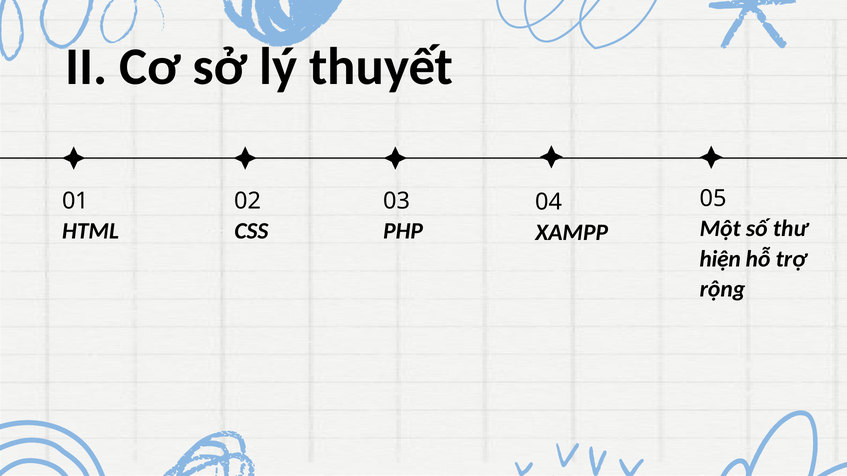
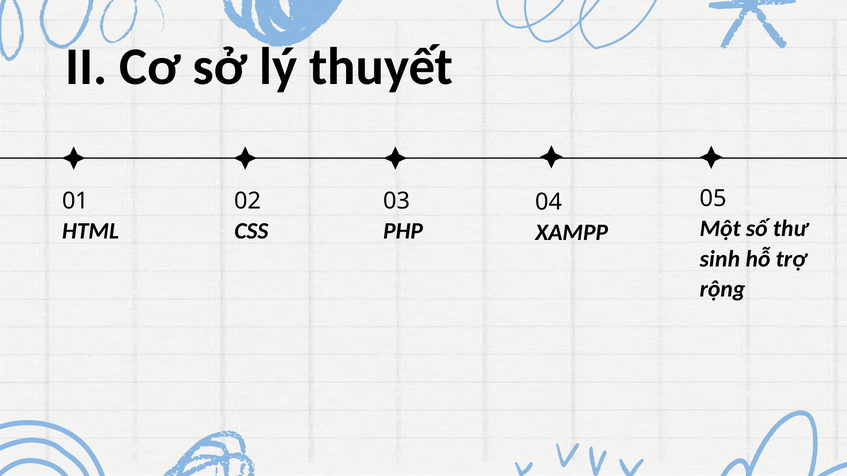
hiện: hiện -> sinh (720, 259)
